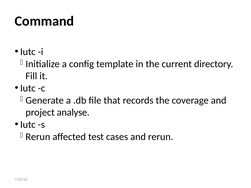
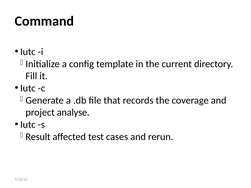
Rerun: Rerun -> Result (38, 137)
